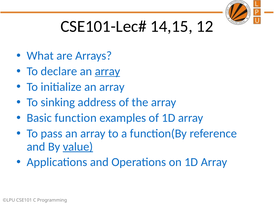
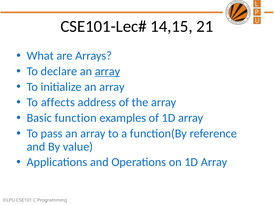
12: 12 -> 21 (205, 27)
sinking: sinking -> affects (58, 103)
value underline: present -> none (78, 147)
